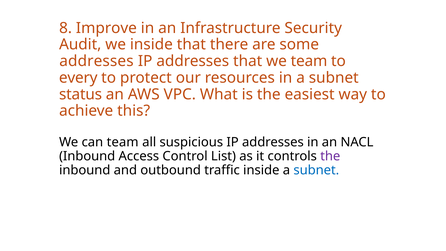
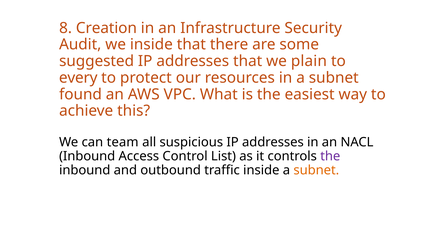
Improve: Improve -> Creation (106, 28)
addresses: addresses -> suggested (97, 61)
we team: team -> plain (309, 61)
status: status -> found (80, 94)
subnet colour: blue -> orange (316, 170)
